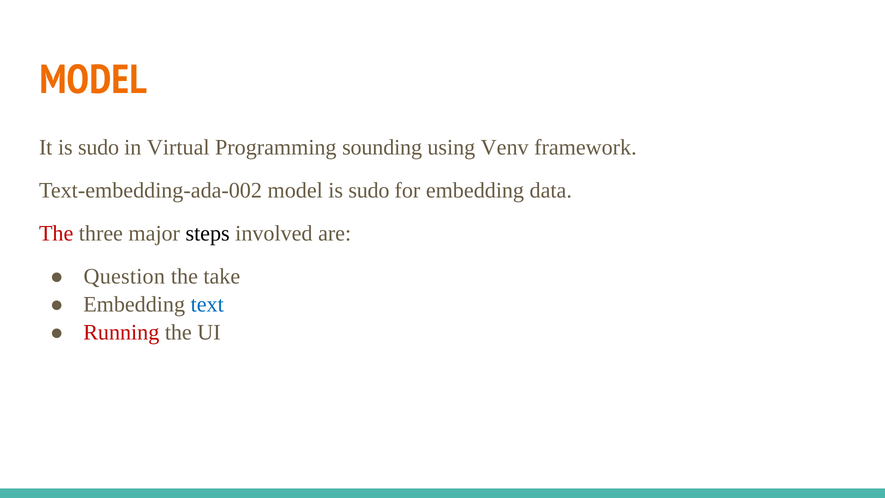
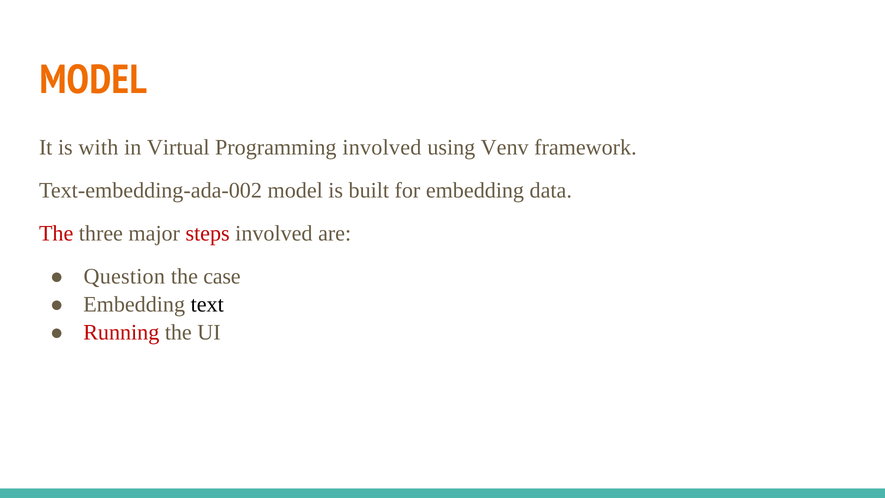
It is sudo: sudo -> with (98, 148)
Programming sounding: sounding -> involved (382, 148)
model is sudo: sudo -> built (369, 190)
steps colour: black -> red (208, 233)
take: take -> case (222, 276)
text colour: blue -> black (207, 304)
